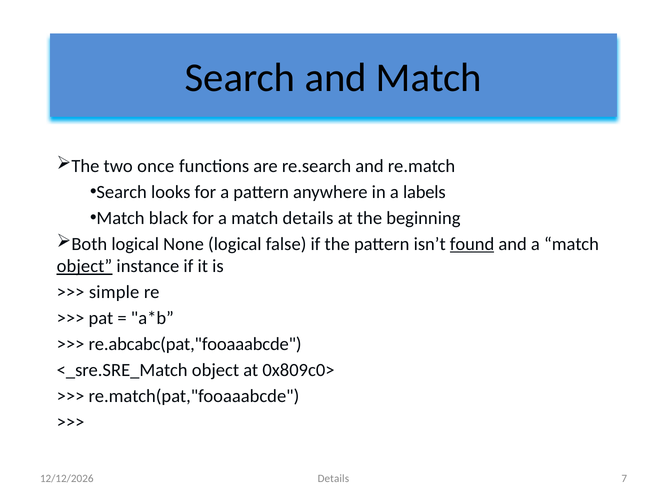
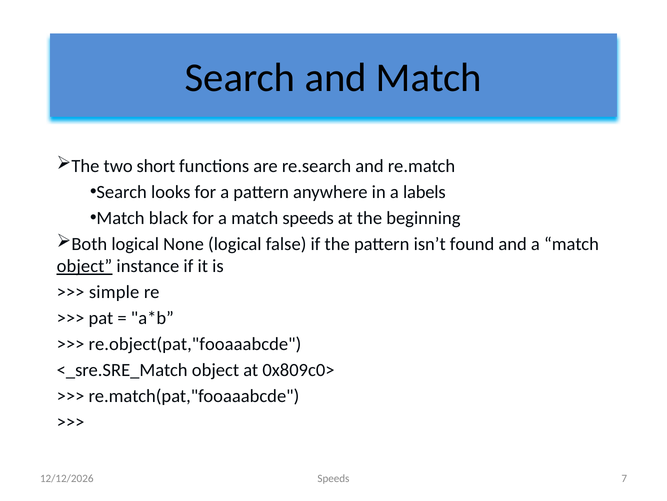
once: once -> short (156, 166)
match details: details -> speeds (308, 218)
found underline: present -> none (472, 244)
re.abcabc(pat,"fooaaabcde: re.abcabc(pat,"fooaaabcde -> re.object(pat,"fooaaabcde (195, 344)
Details: Details -> Speeds (333, 478)
